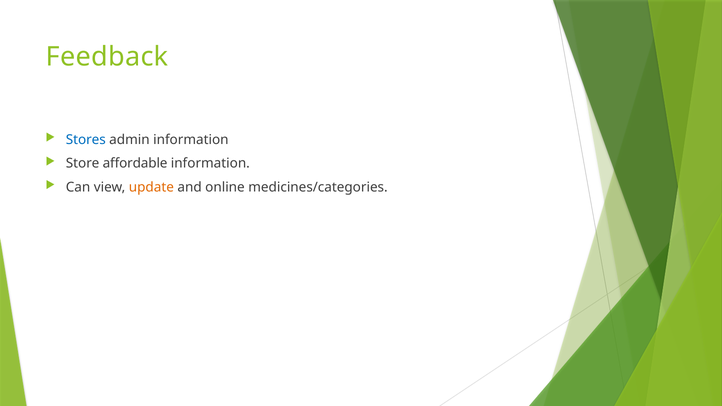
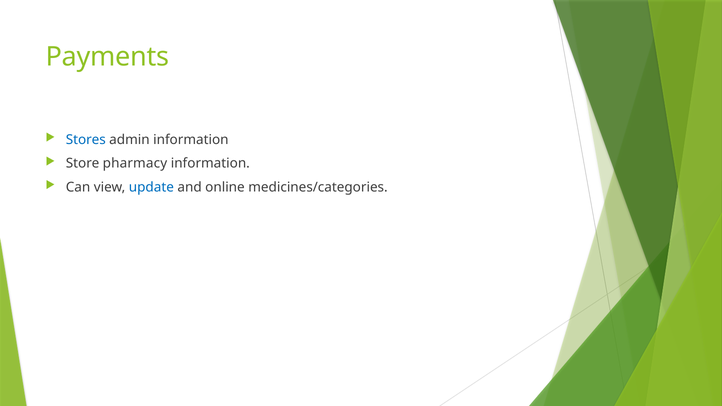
Feedback: Feedback -> Payments (107, 57)
affordable: affordable -> pharmacy (135, 164)
update colour: orange -> blue (151, 187)
